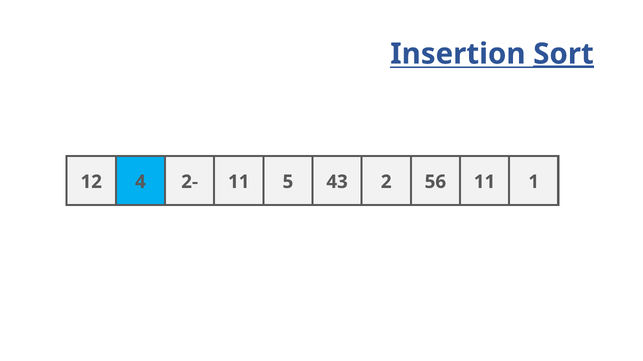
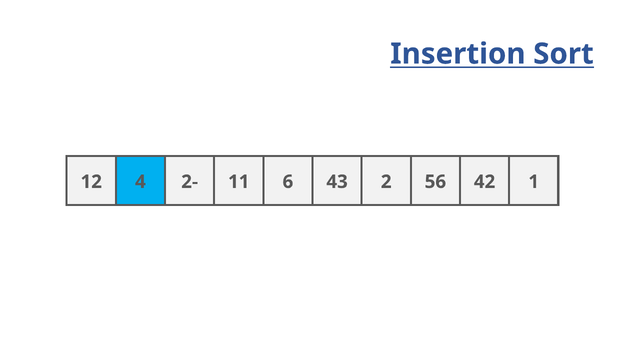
Sort underline: present -> none (563, 54)
5: 5 -> 6 (288, 182)
56 11: 11 -> 42 (485, 182)
